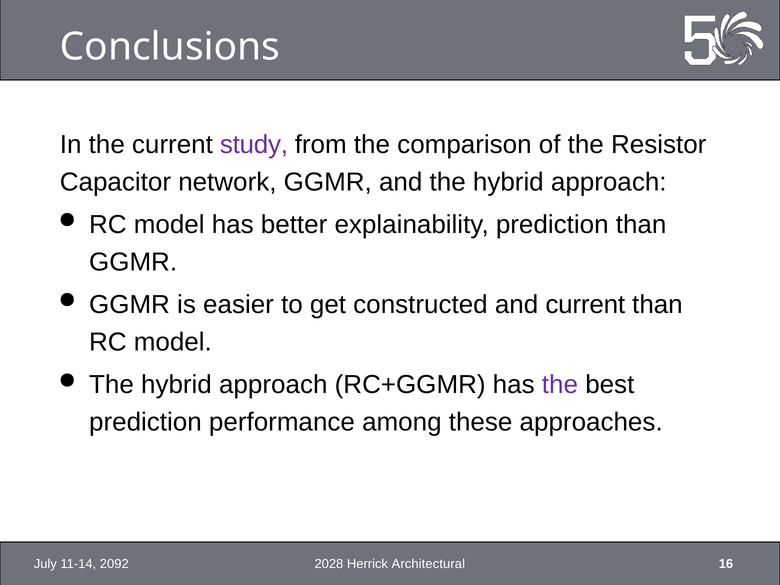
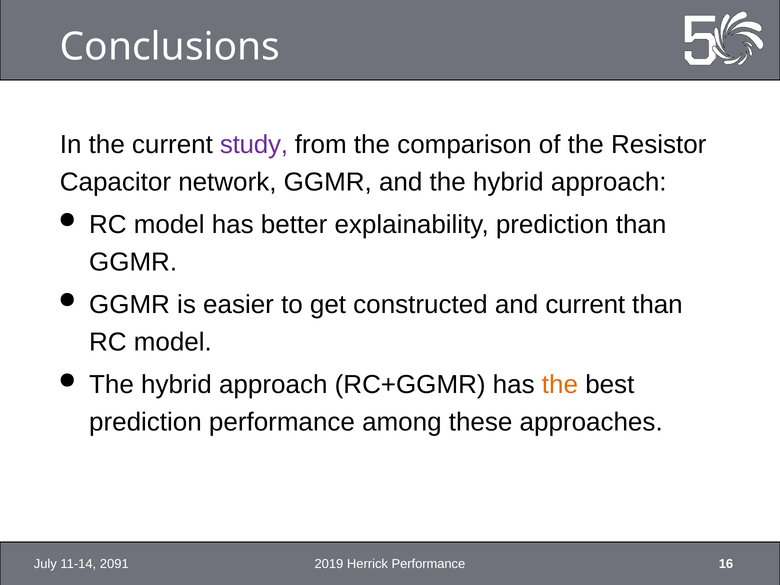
the colour: purple -> orange (560, 385)
2092: 2092 -> 2091 (114, 564)
2028: 2028 -> 2019 (329, 564)
Herrick Architectural: Architectural -> Performance (428, 564)
